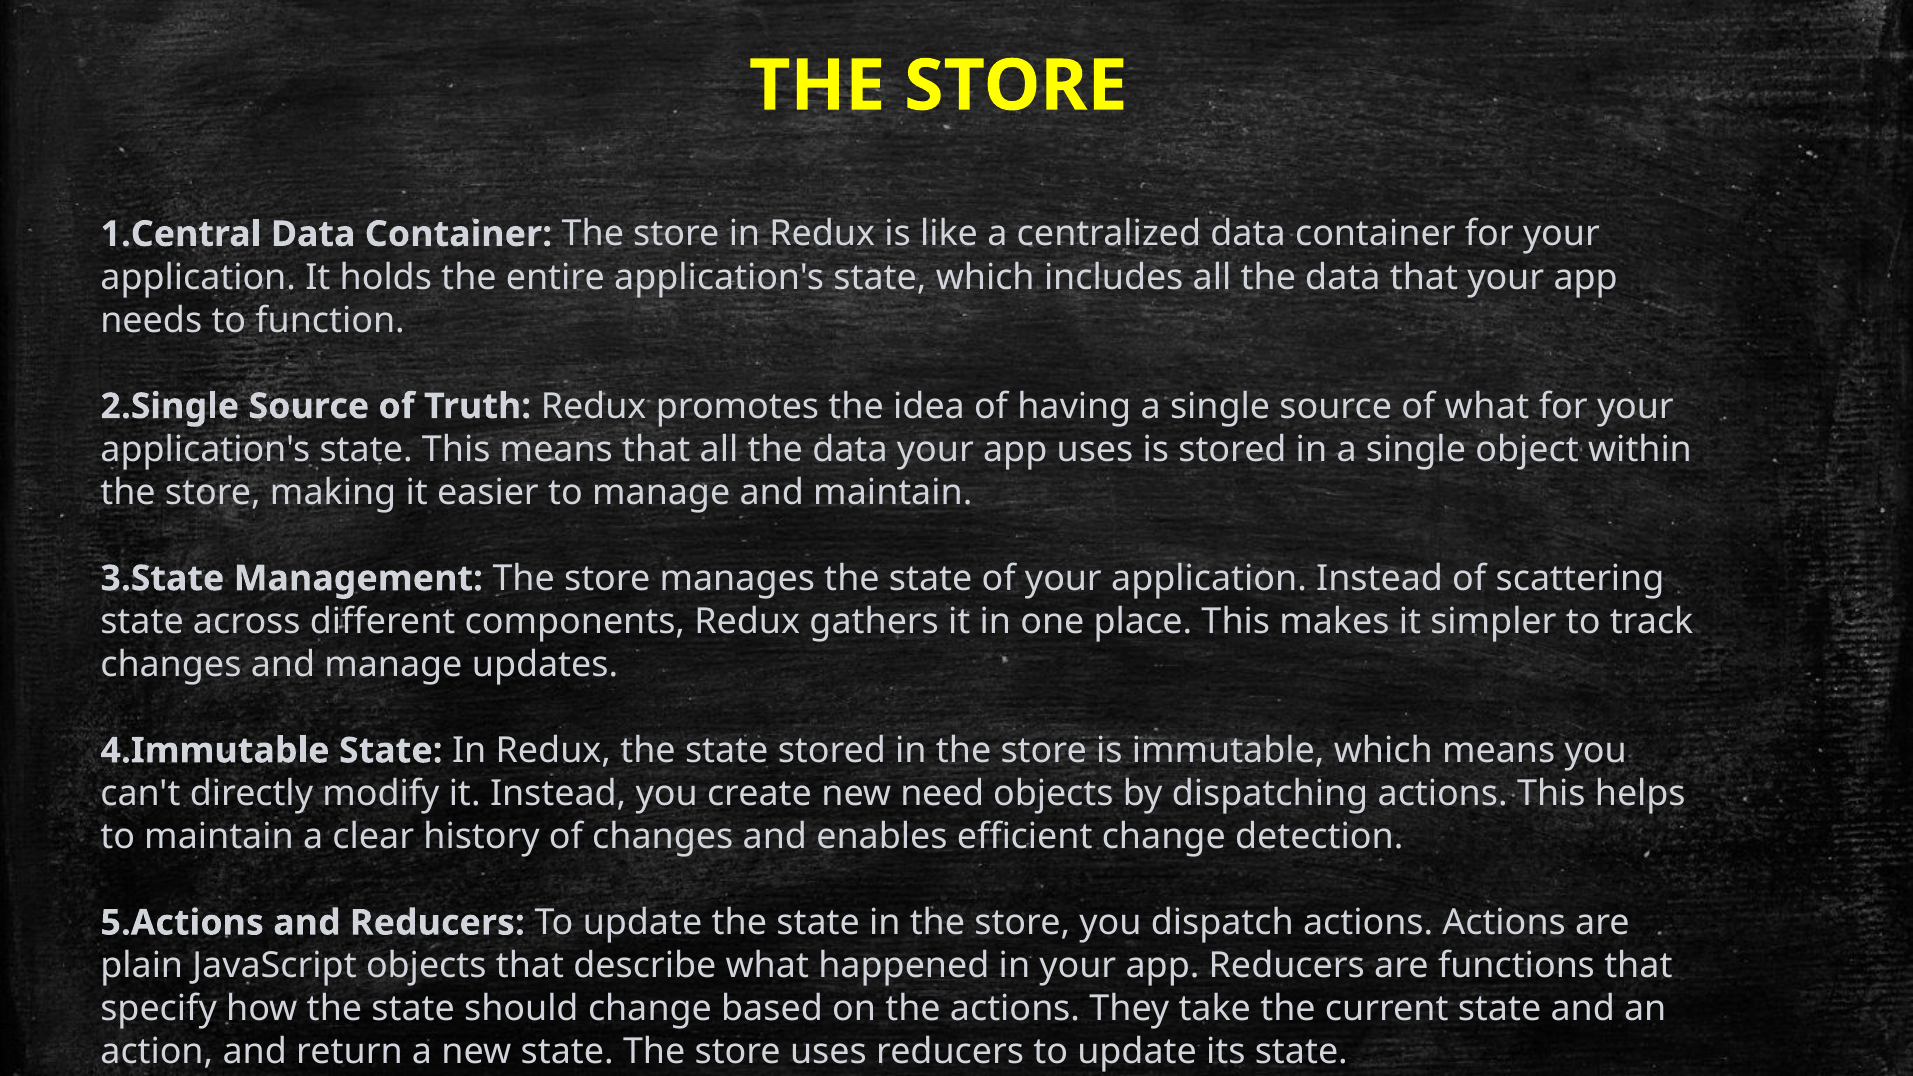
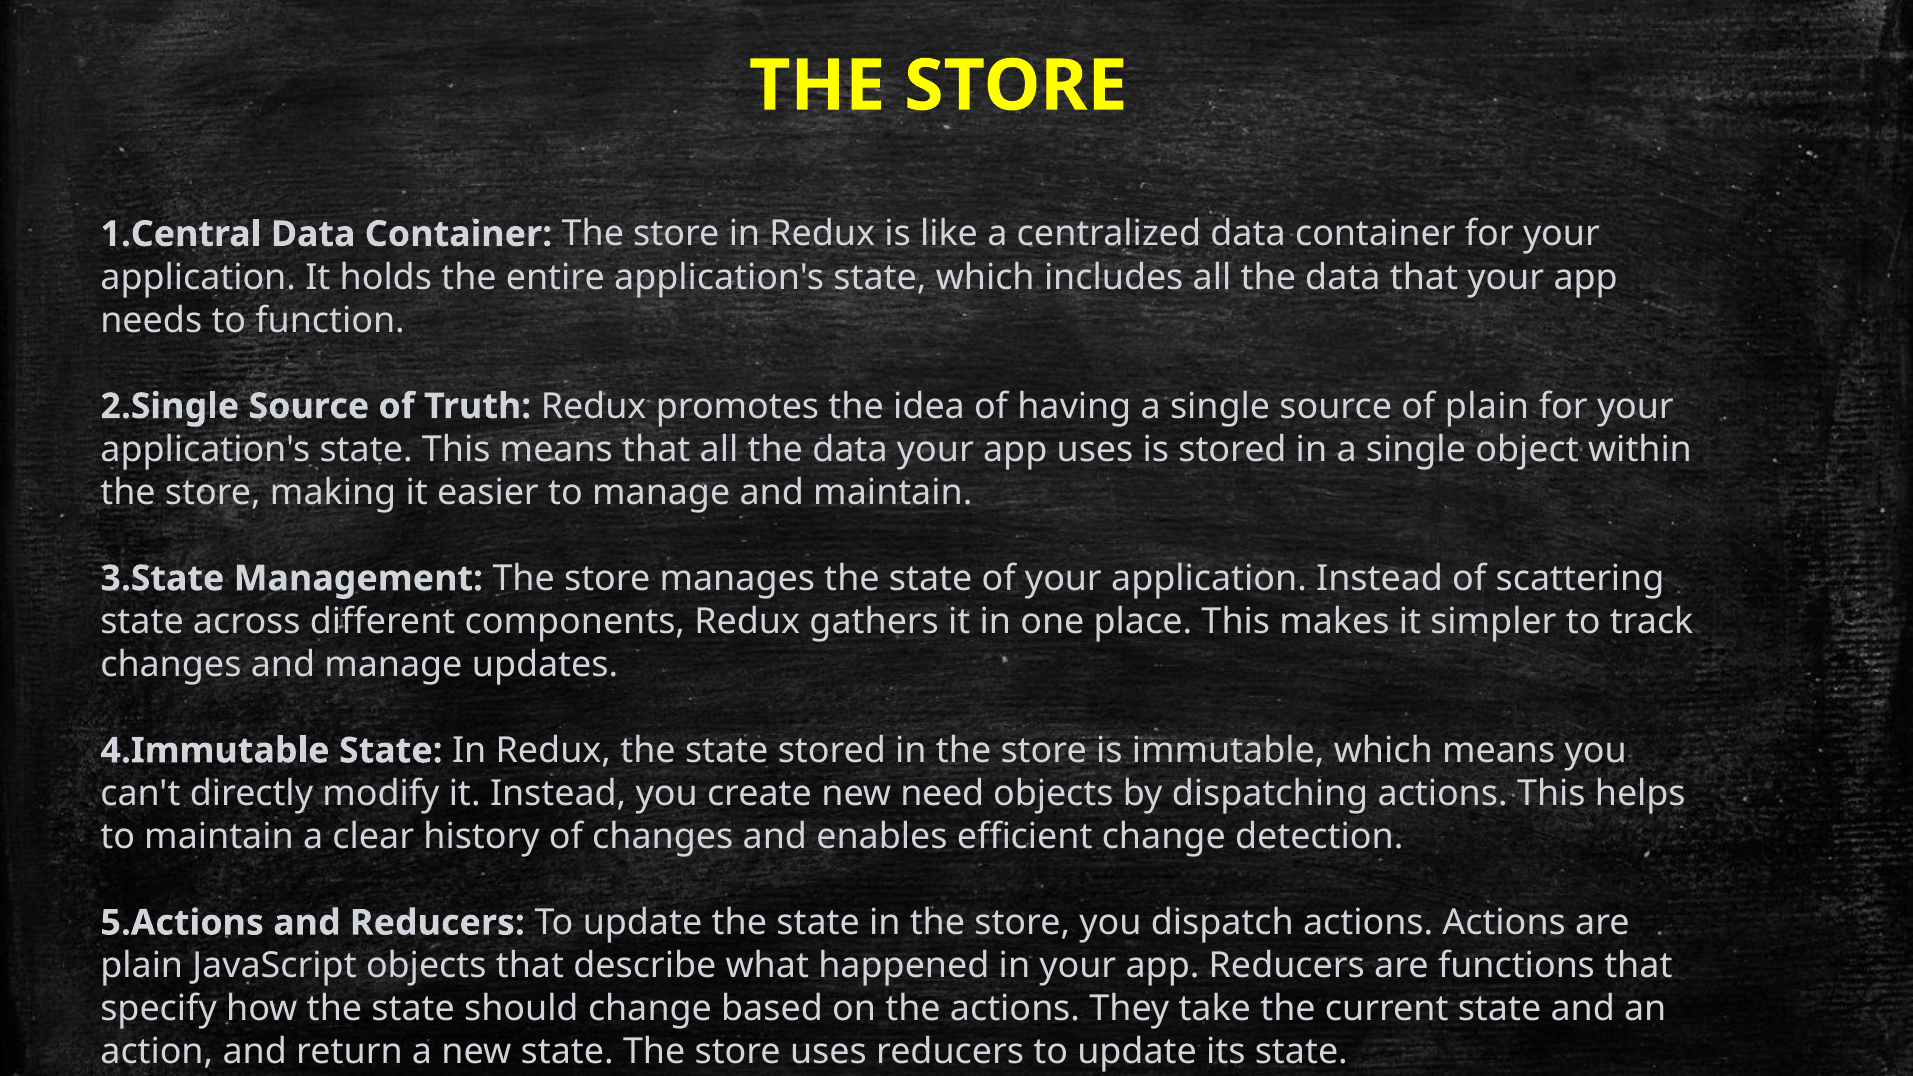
of what: what -> plain (1487, 406)
